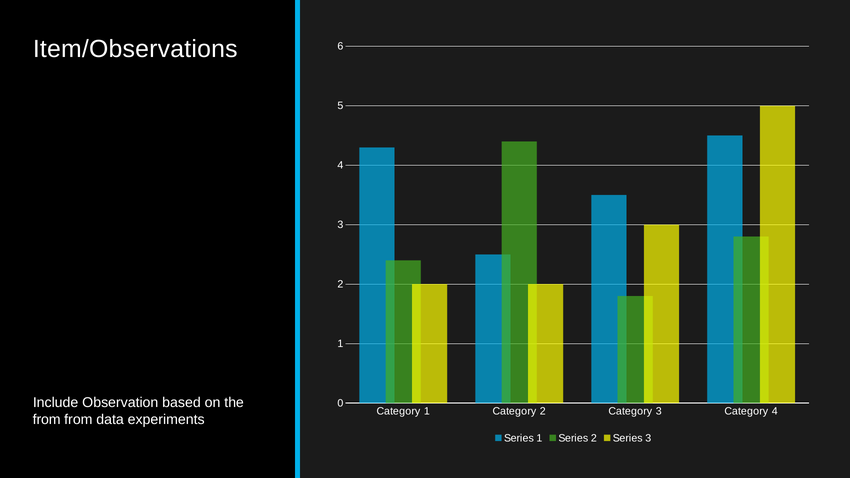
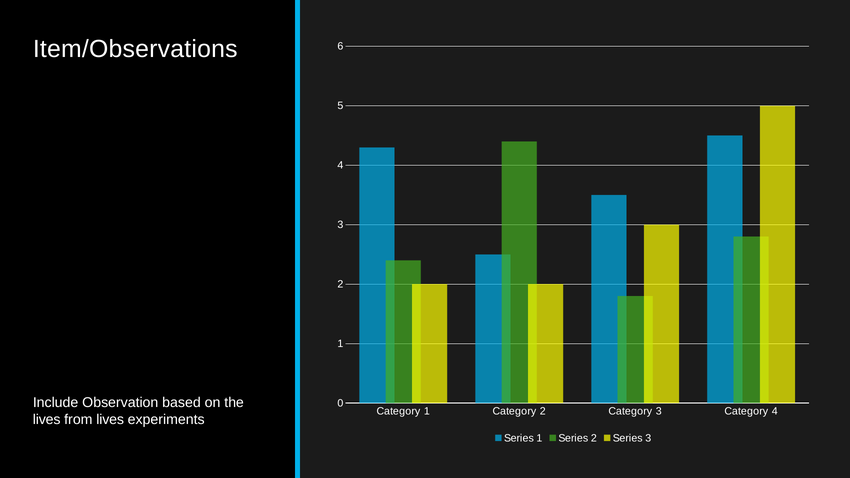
from: from -> lives (47, 420)
from data: data -> lives (110, 420)
